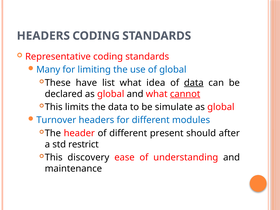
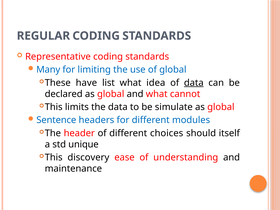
HEADERS: HEADERS -> REGULAR (43, 36)
cannot underline: present -> none (185, 94)
Turnover: Turnover -> Sentence (56, 120)
present: present -> choices (167, 133)
after: after -> itself (229, 133)
restrict: restrict -> unique (83, 144)
